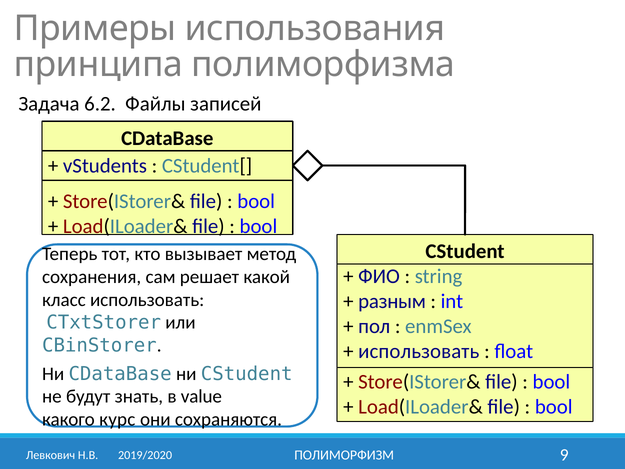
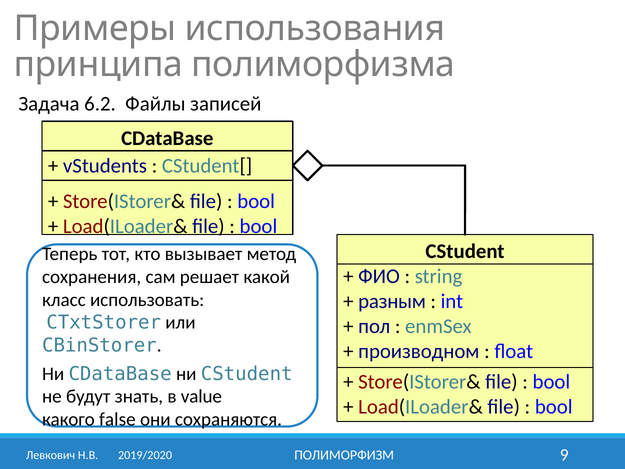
использовать: использовать -> производном (419, 351)
курс: курс -> false (117, 419)
